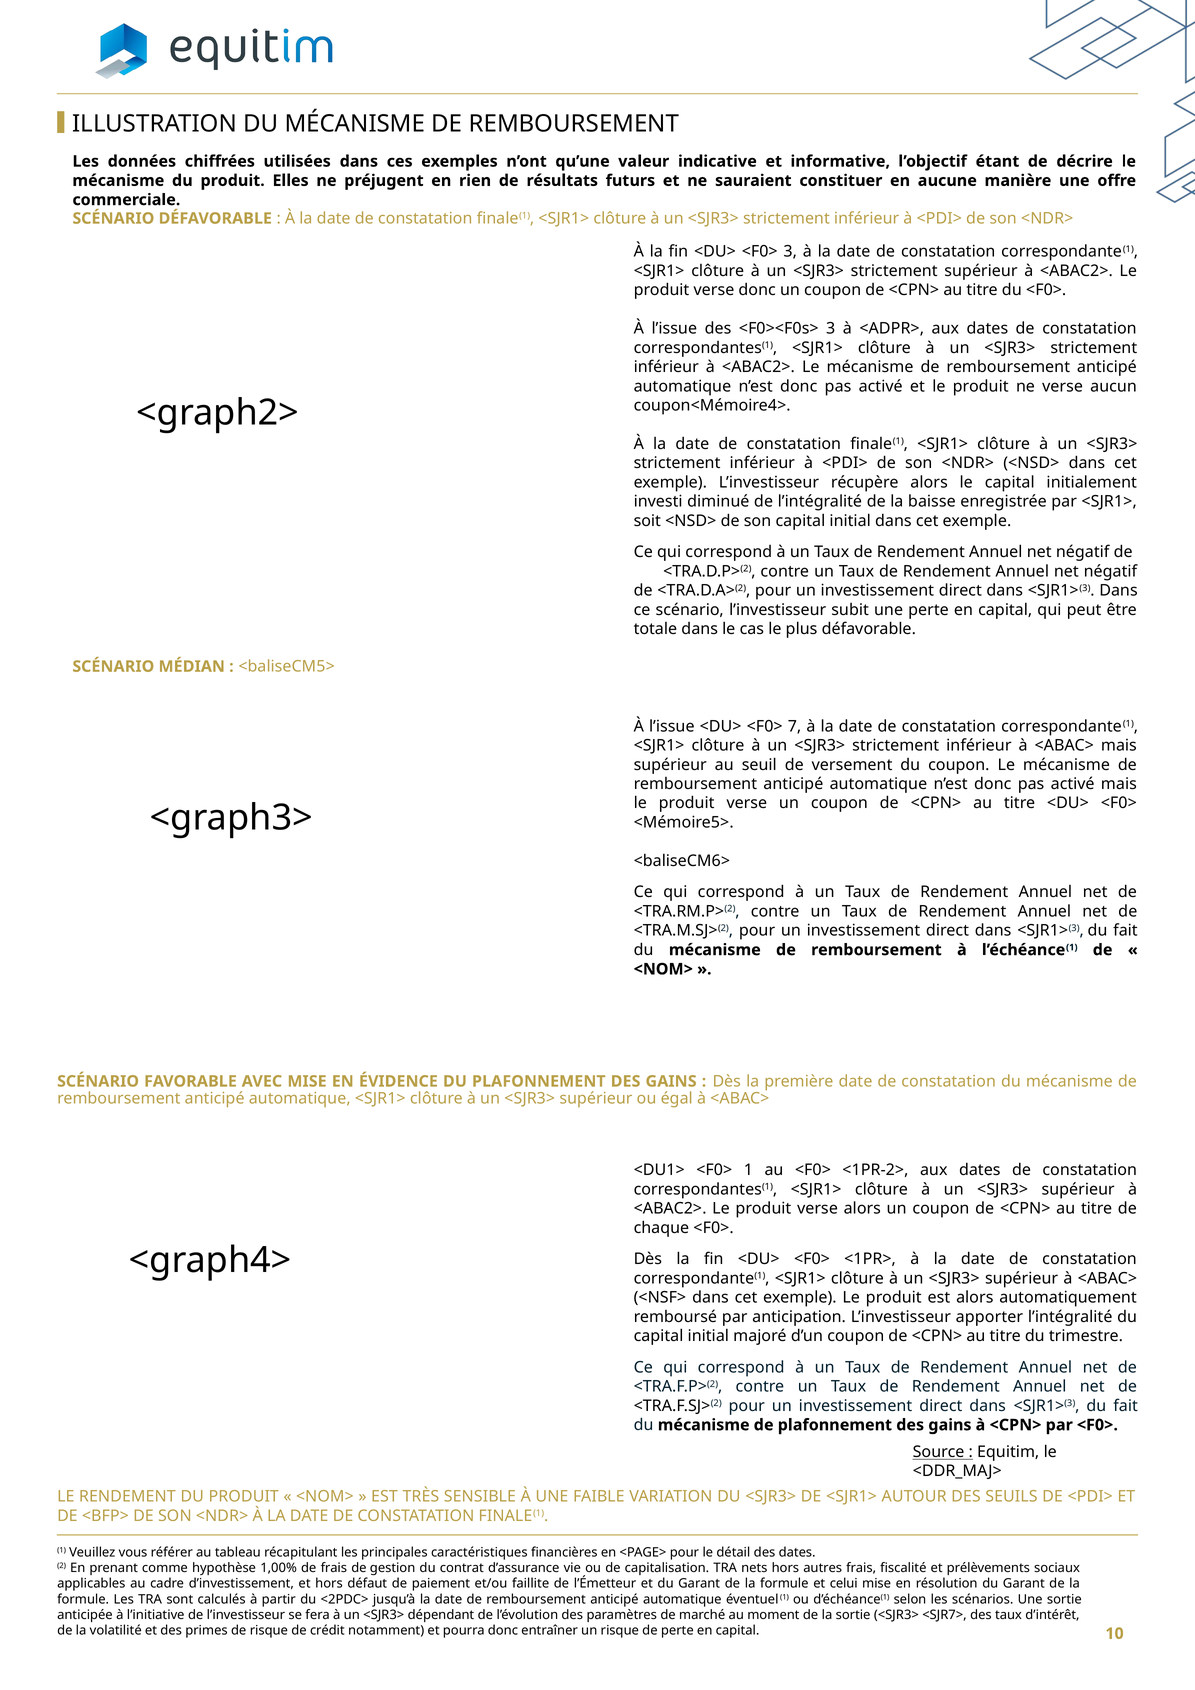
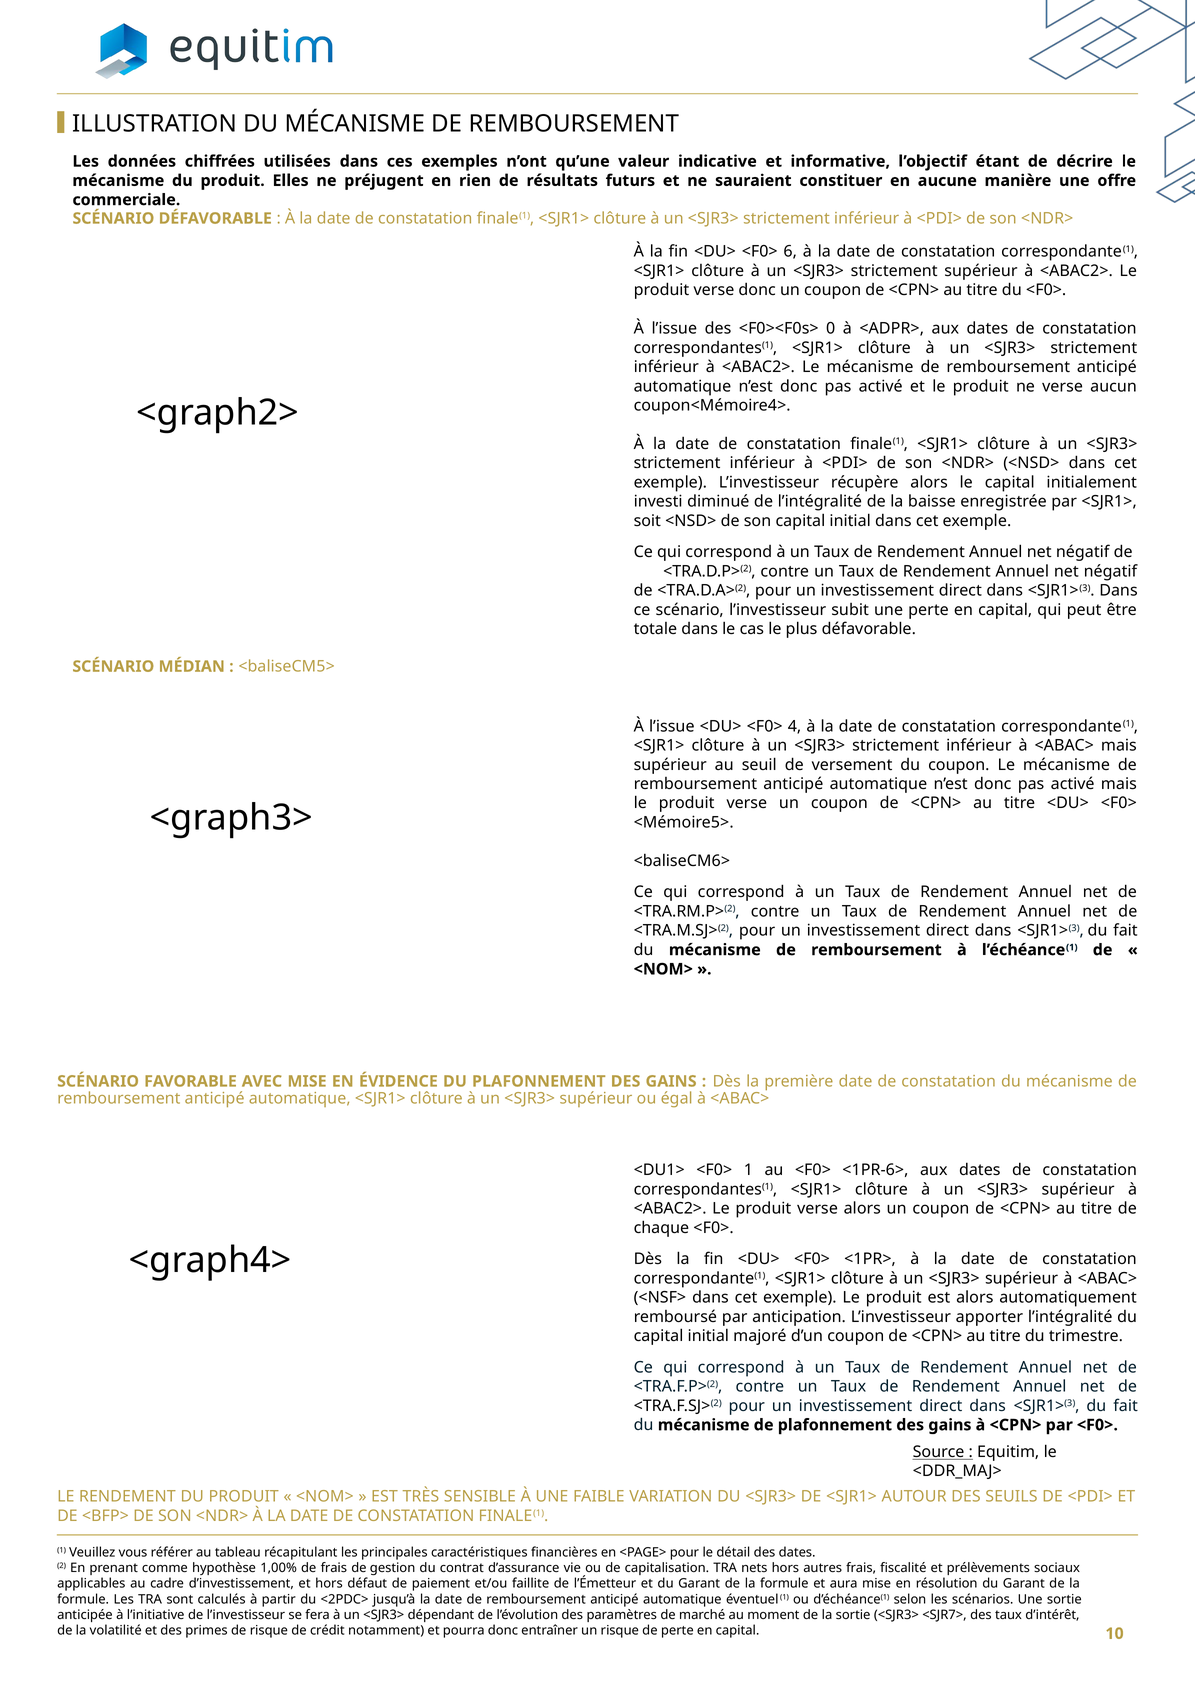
<F0> 3: 3 -> 6 (790, 252)
<F0><F0s> 3: 3 -> 0 (831, 329)
7: 7 -> 4 (795, 726)
<1PR-2>: <1PR-2> -> <1PR-6> (875, 1170)
celui: celui -> aura (844, 1584)
